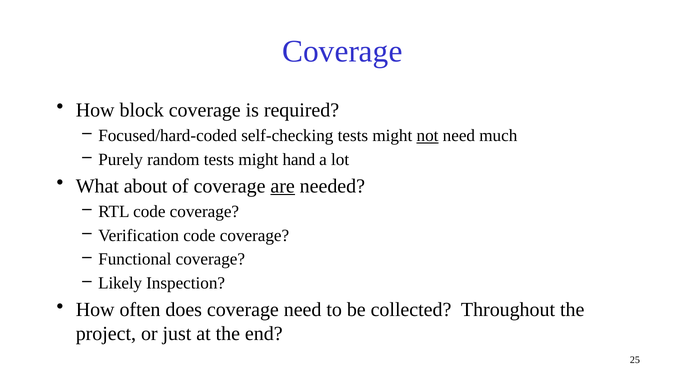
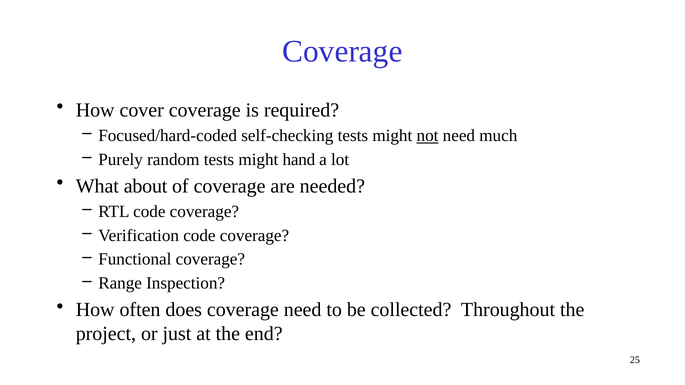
block: block -> cover (142, 110)
are underline: present -> none (283, 186)
Likely: Likely -> Range (120, 283)
